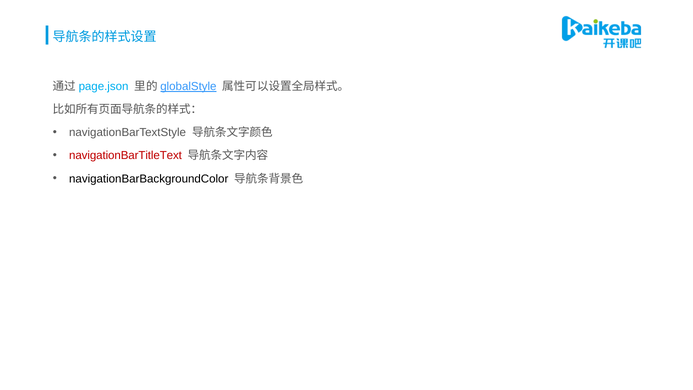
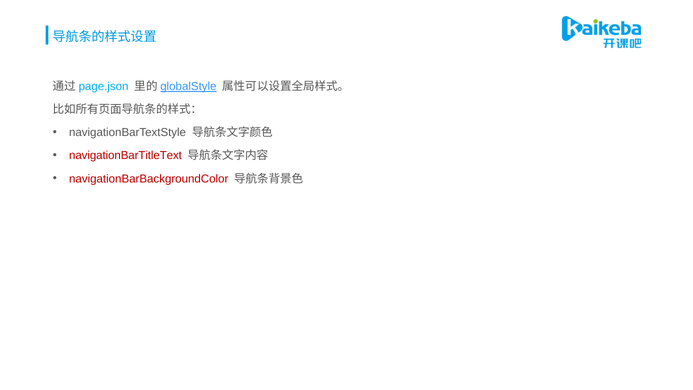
navigationBarBackgroundColor colour: black -> red (149, 179)
